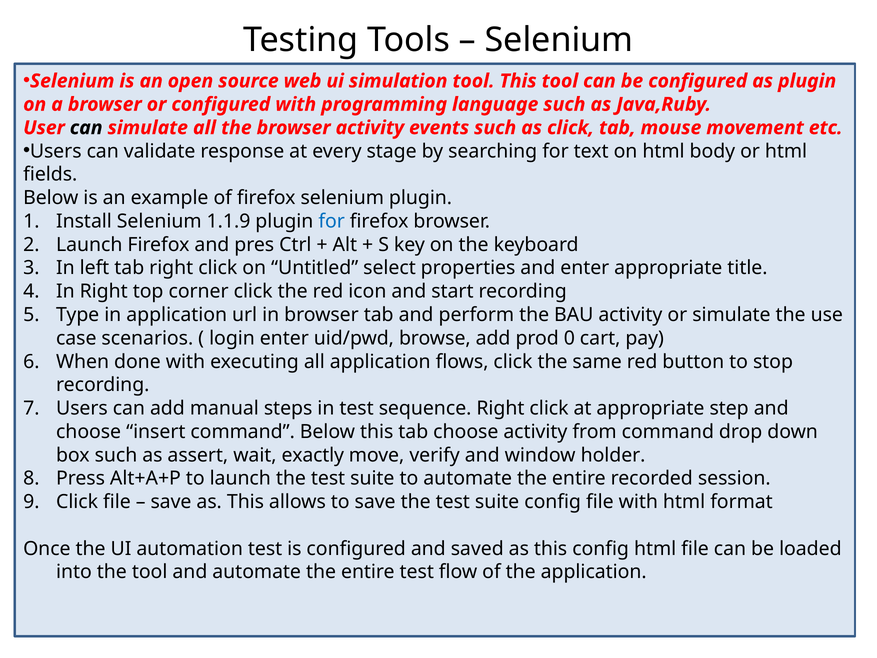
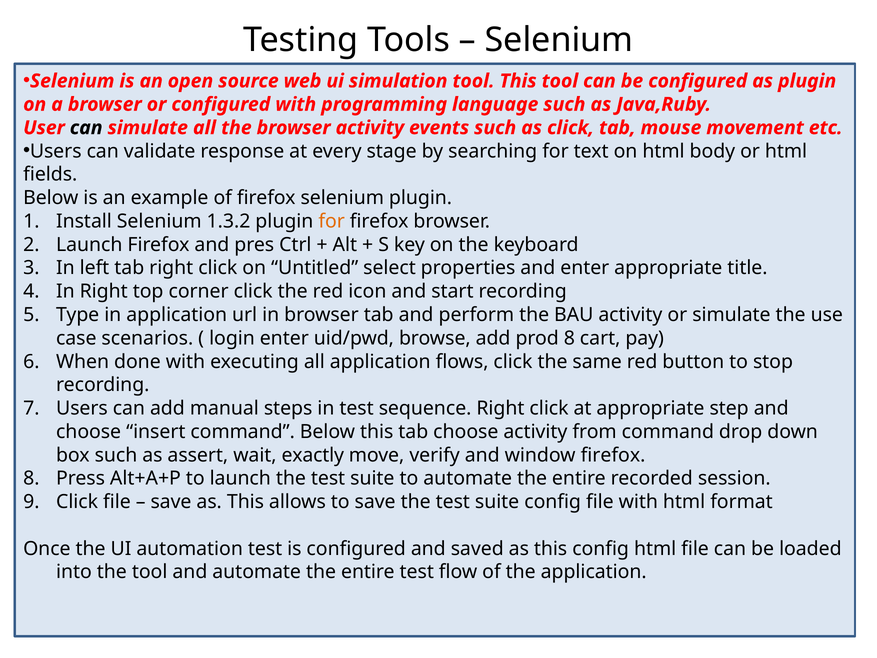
1.1.9: 1.1.9 -> 1.3.2 (229, 221)
for colour: blue -> orange (332, 221)
prod 0: 0 -> 8 (569, 338)
window holder: holder -> firefox (613, 455)
